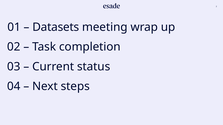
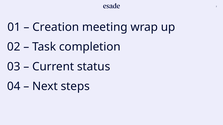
Datasets: Datasets -> Creation (56, 27)
